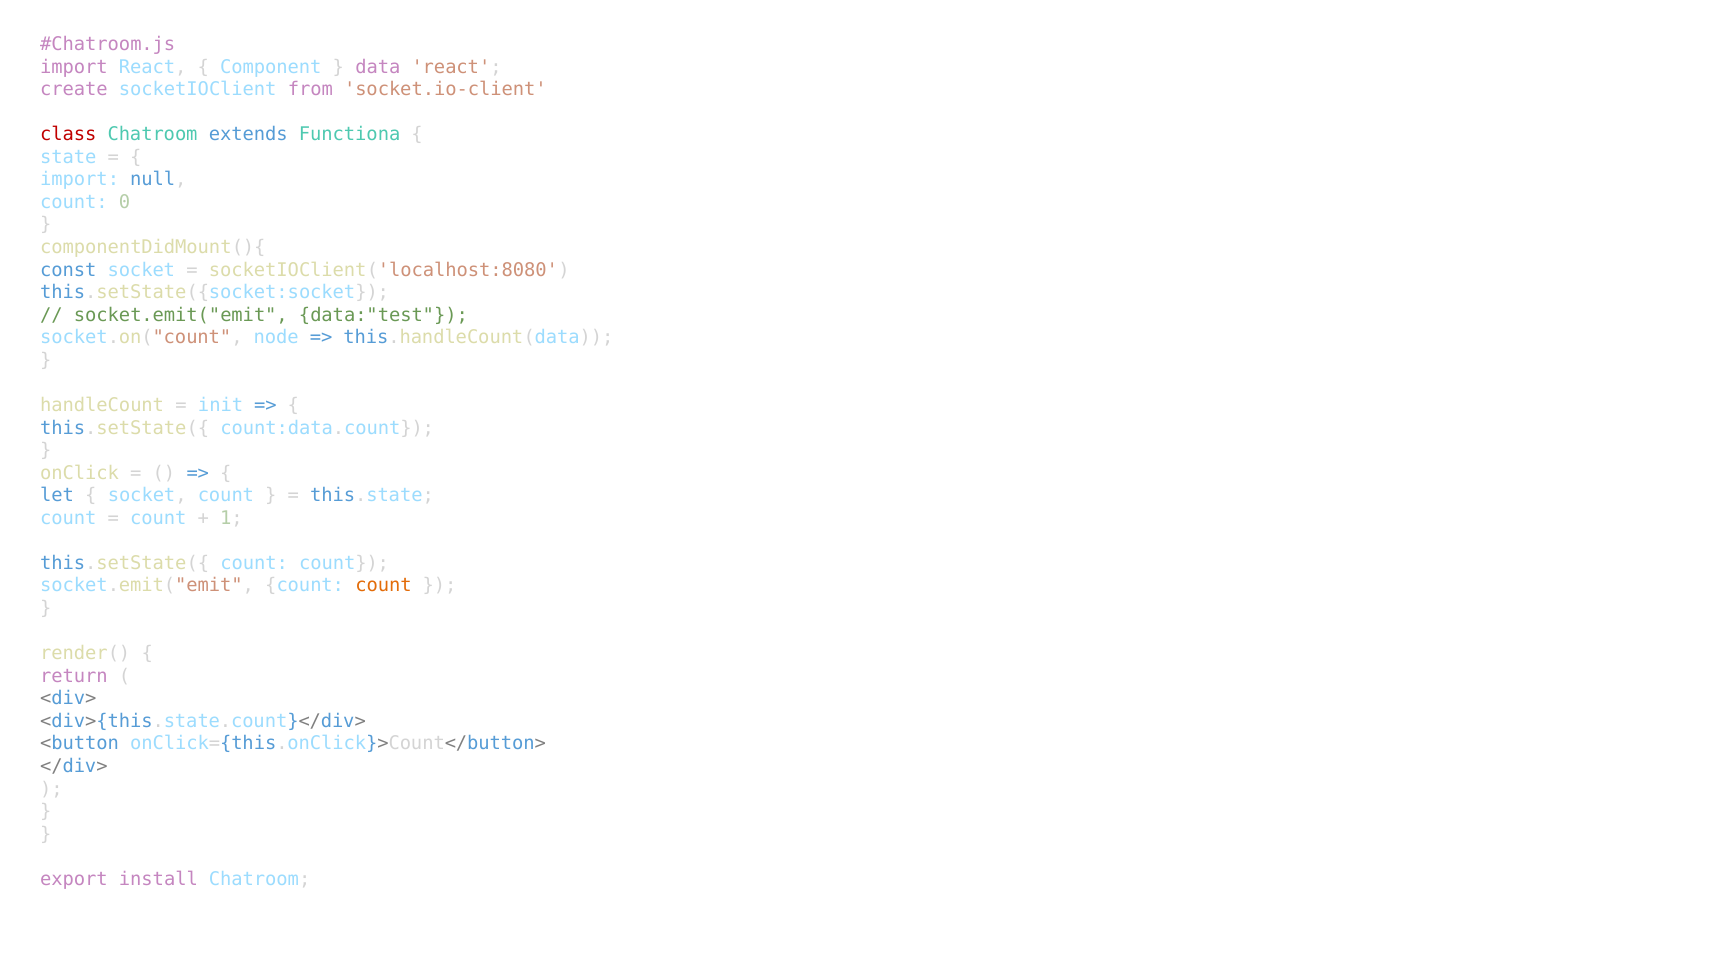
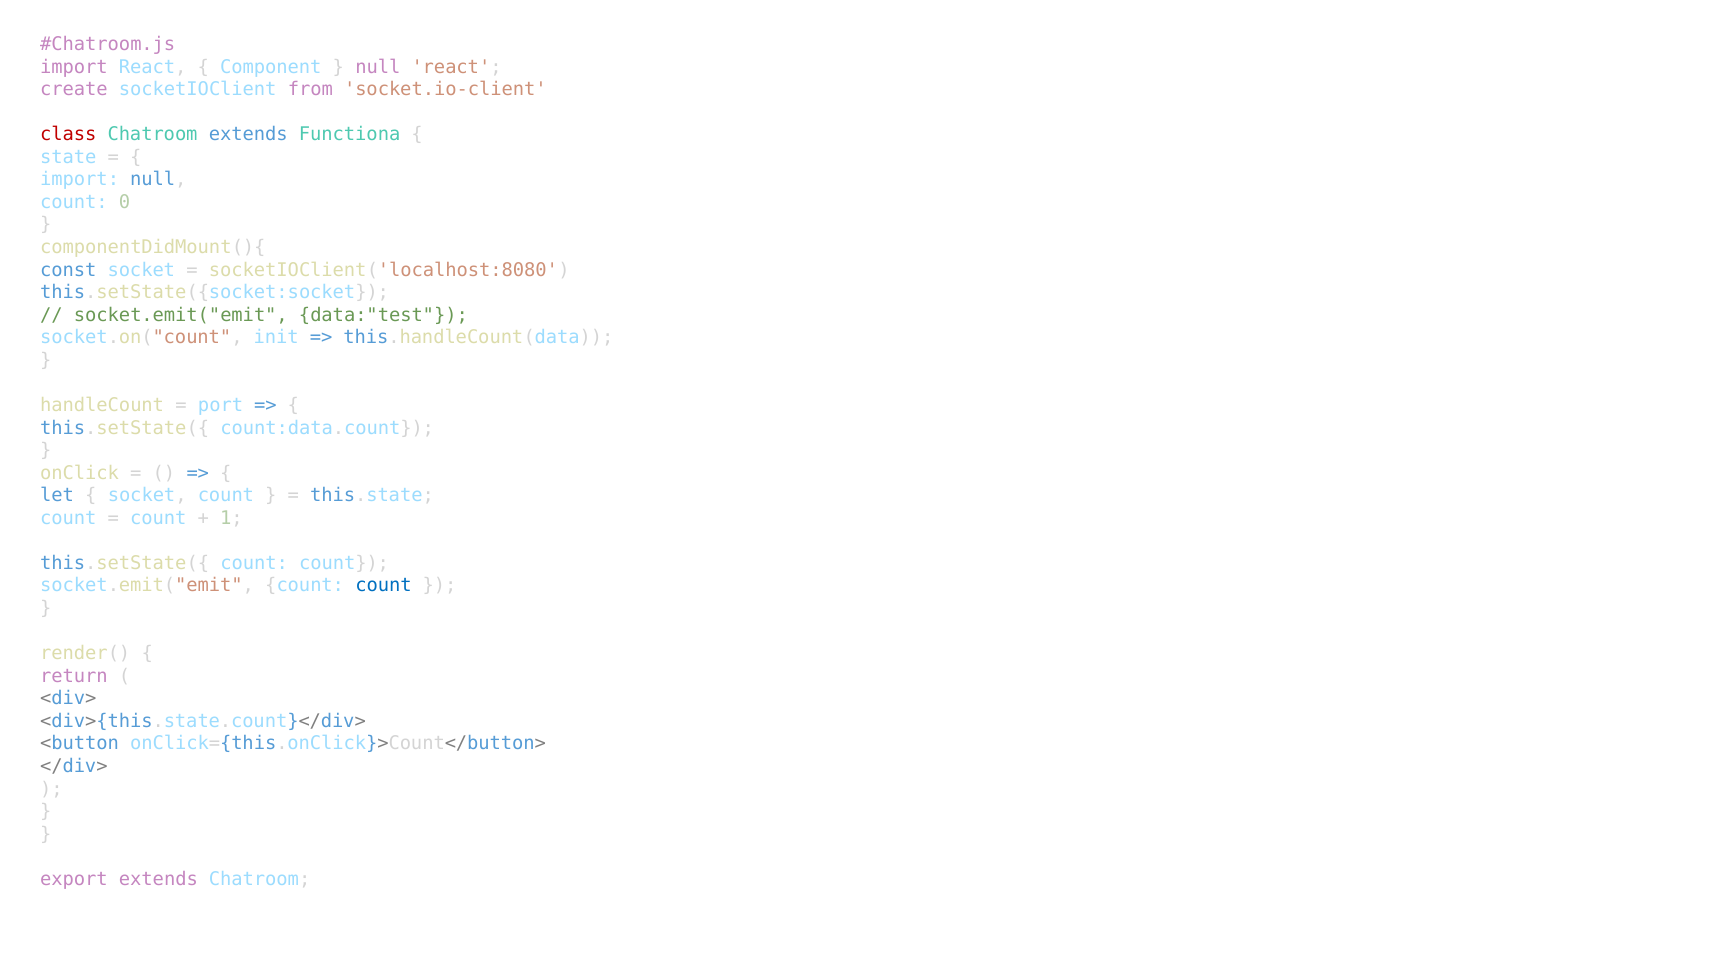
data: data -> null (378, 67)
node: node -> init (276, 338)
init: init -> port (221, 406)
count colour: orange -> blue (383, 586)
export install: install -> extends (158, 880)
